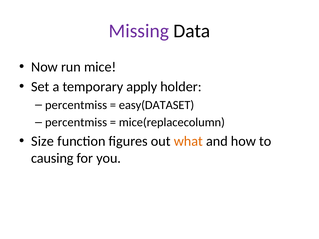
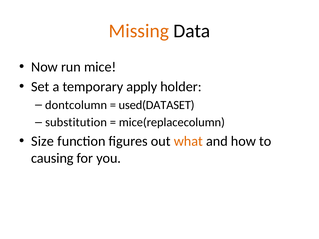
Missing colour: purple -> orange (139, 31)
percentmiss: percentmiss -> dontcolumn (76, 105)
easy(DATASET: easy(DATASET -> used(DATASET (157, 105)
percentmiss: percentmiss -> substitution (76, 122)
